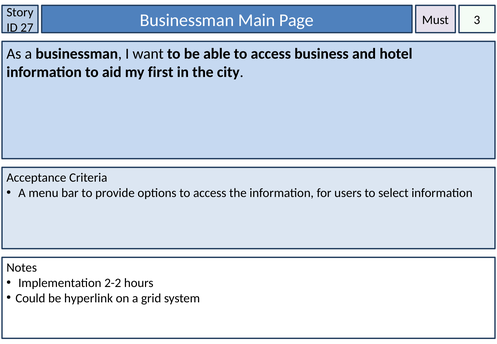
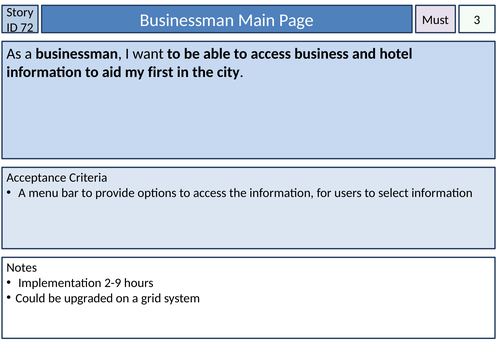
27: 27 -> 72 (27, 28)
2-2: 2-2 -> 2-9 (113, 283)
hyperlink: hyperlink -> upgraded (89, 298)
